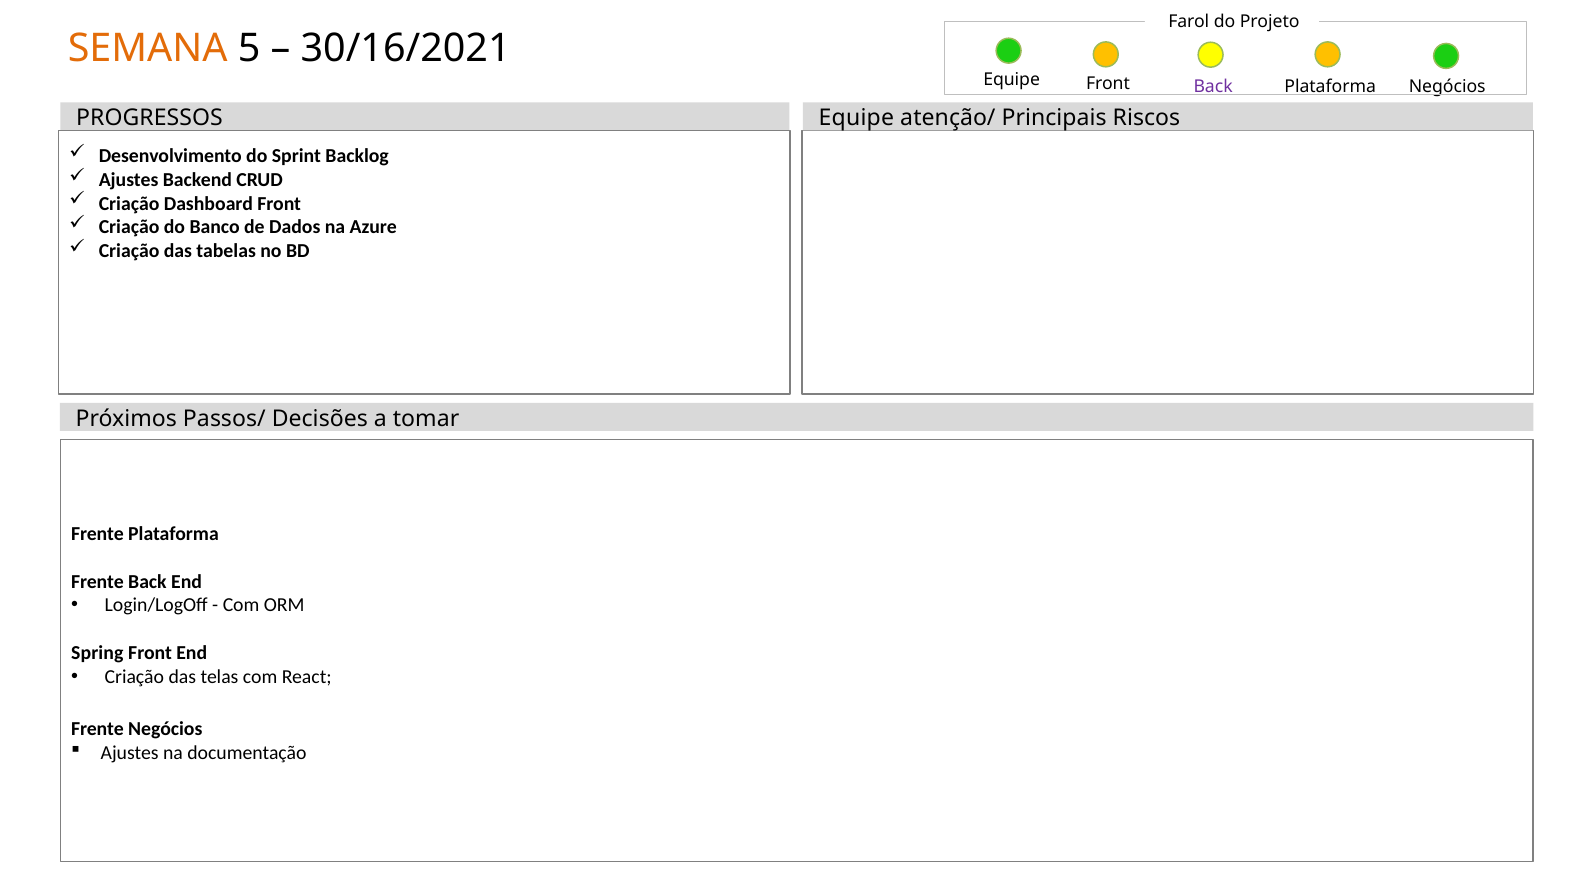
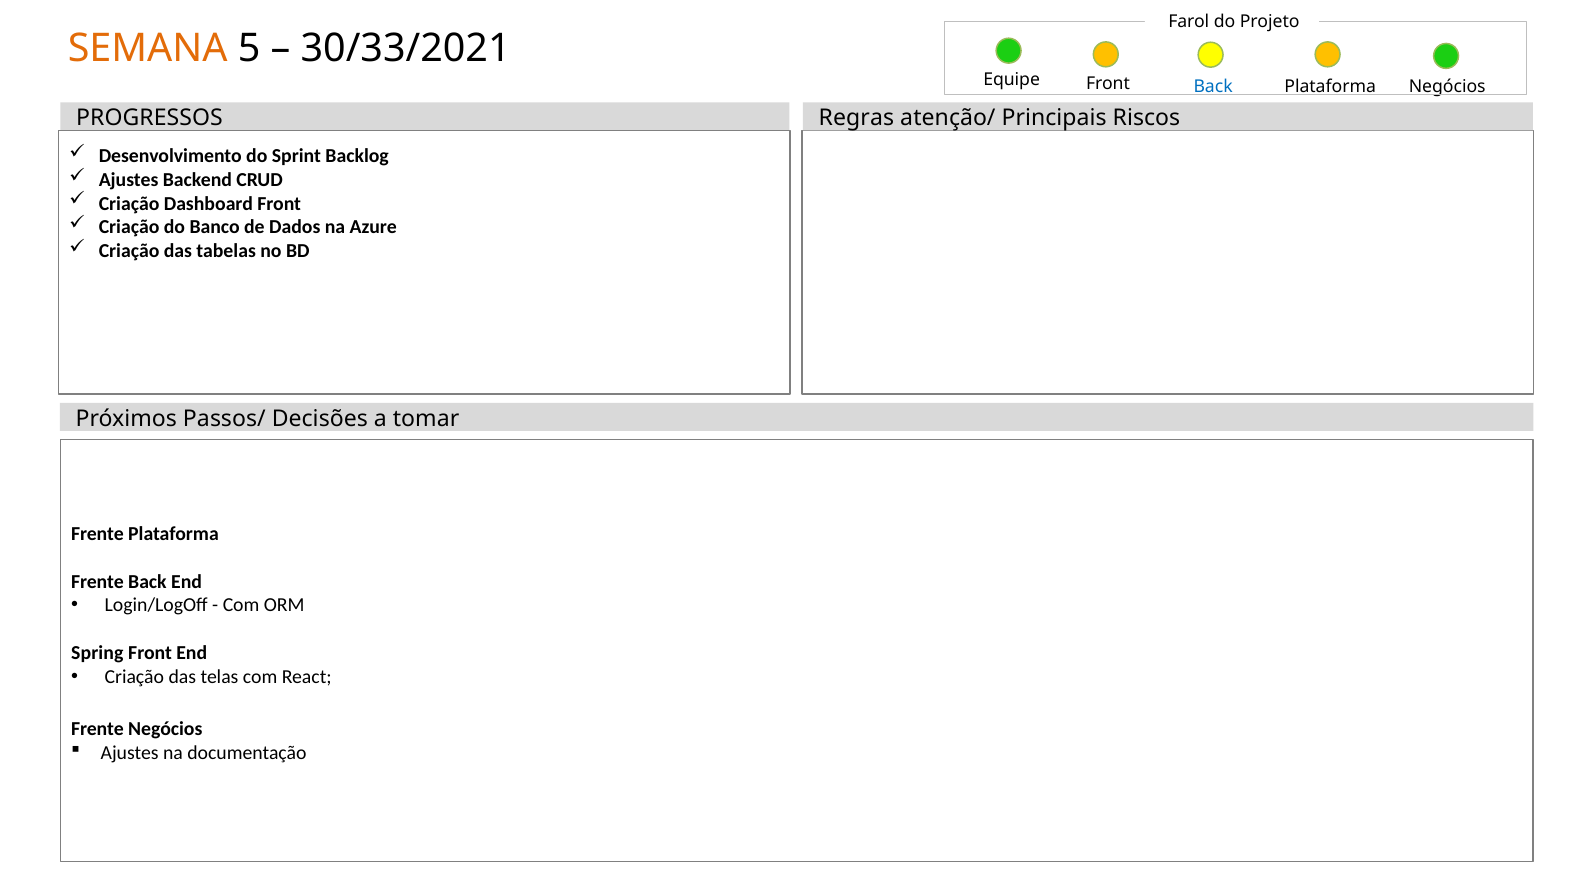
30/16/2021: 30/16/2021 -> 30/33/2021 (406, 48)
Back colour: purple -> blue (1213, 87)
PROGRESSOS Equipe: Equipe -> Regras (856, 118)
